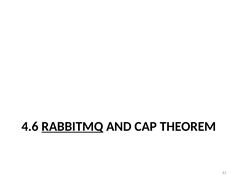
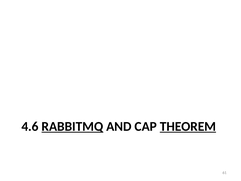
THEOREM underline: none -> present (188, 126)
